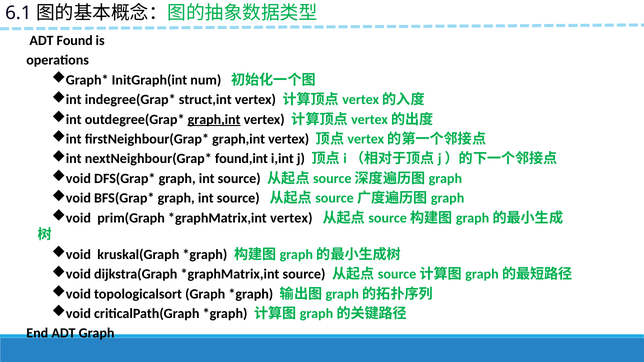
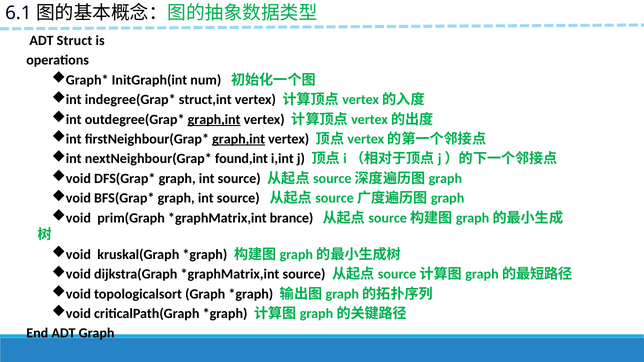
Found: Found -> Struct (75, 41)
graph,int underline: none -> present (239, 139)
vertex: vertex -> brance (291, 218)
